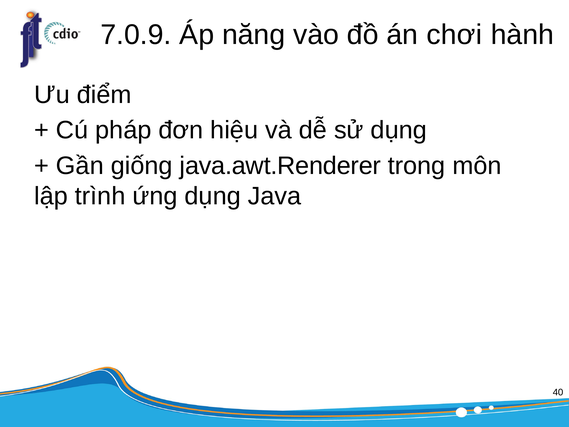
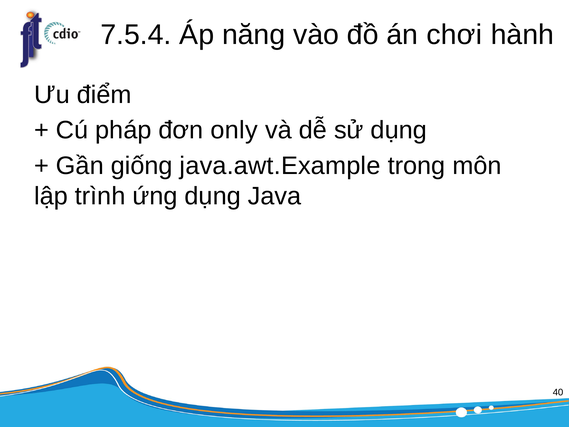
7.0.9: 7.0.9 -> 7.5.4 (136, 35)
hiệu: hiệu -> only (234, 130)
java.awt.Renderer: java.awt.Renderer -> java.awt.Example (280, 166)
